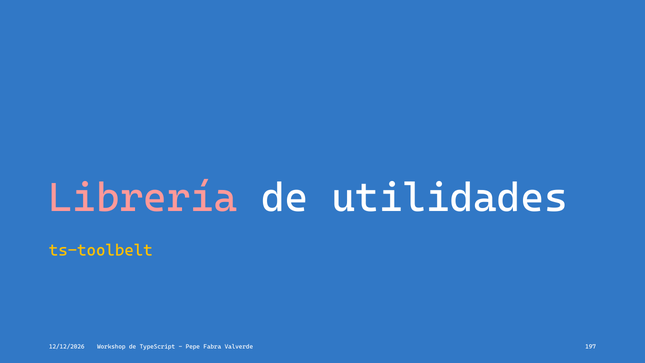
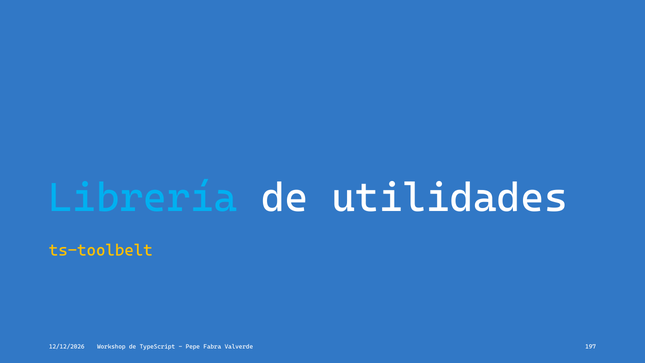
Librería colour: pink -> light blue (143, 198)
